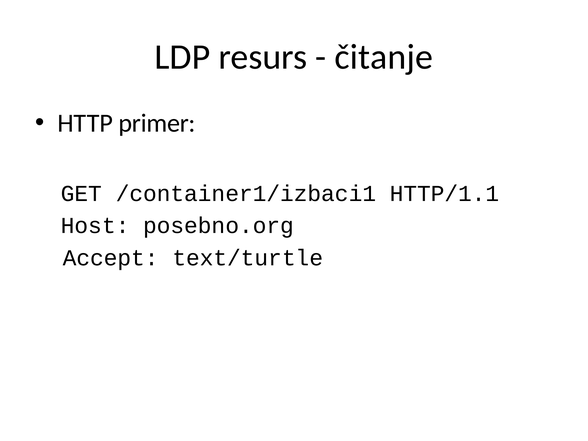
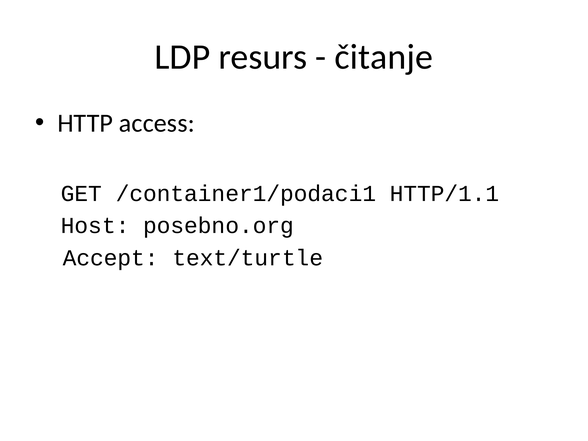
primer: primer -> access (157, 123)
/container1/izbaci1: /container1/izbaci1 -> /container1/podaci1 (246, 194)
